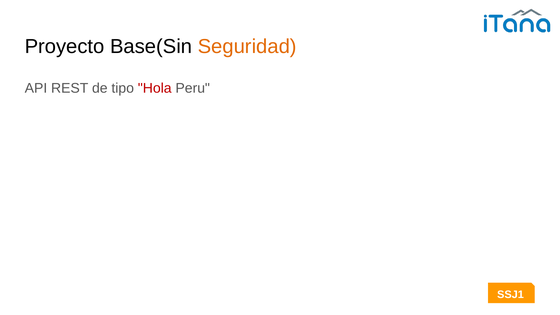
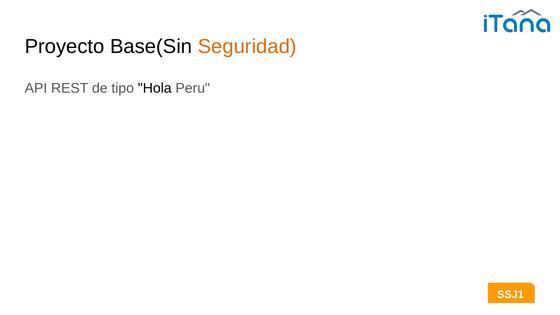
Hola colour: red -> black (155, 88)
